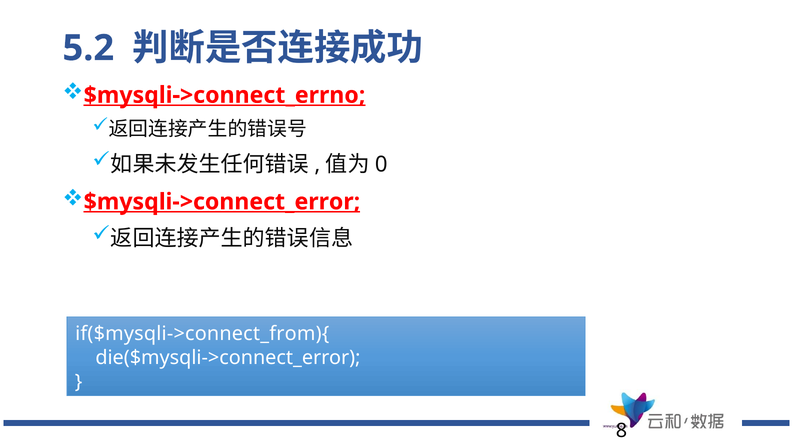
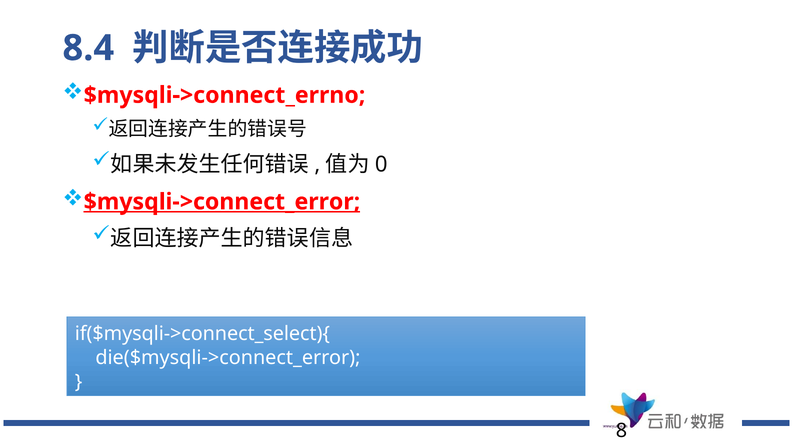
5.2: 5.2 -> 8.4 (88, 48)
$mysqli->connect_errno underline: present -> none (224, 95)
if($mysqli->connect_from){: if($mysqli->connect_from){ -> if($mysqli->connect_select){ (202, 334)
